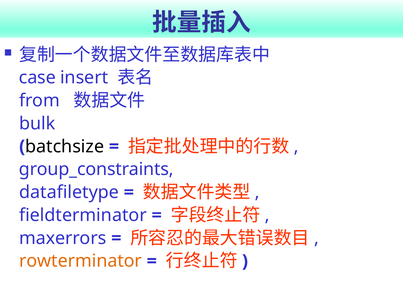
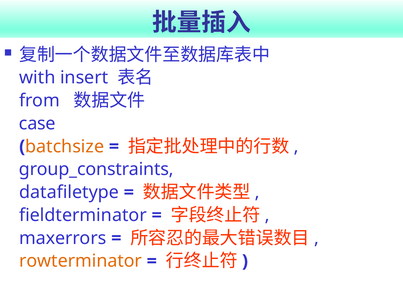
case: case -> with (37, 78)
bulk: bulk -> case (37, 124)
batchsize colour: black -> orange (65, 147)
